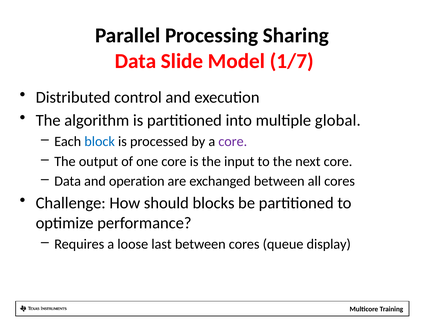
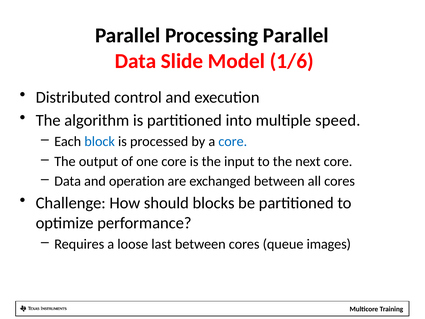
Processing Sharing: Sharing -> Parallel (296, 36)
1/7: 1/7 -> 1/6 (292, 61)
global: global -> speed (338, 120)
core colour: purple -> blue (233, 141)
display: display -> images (329, 244)
